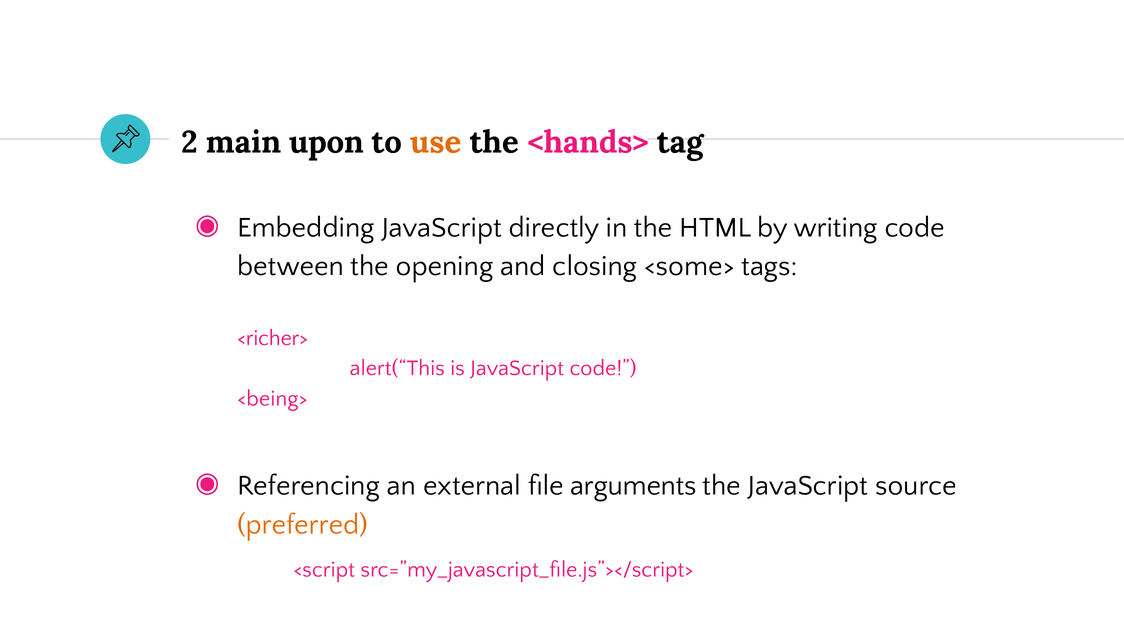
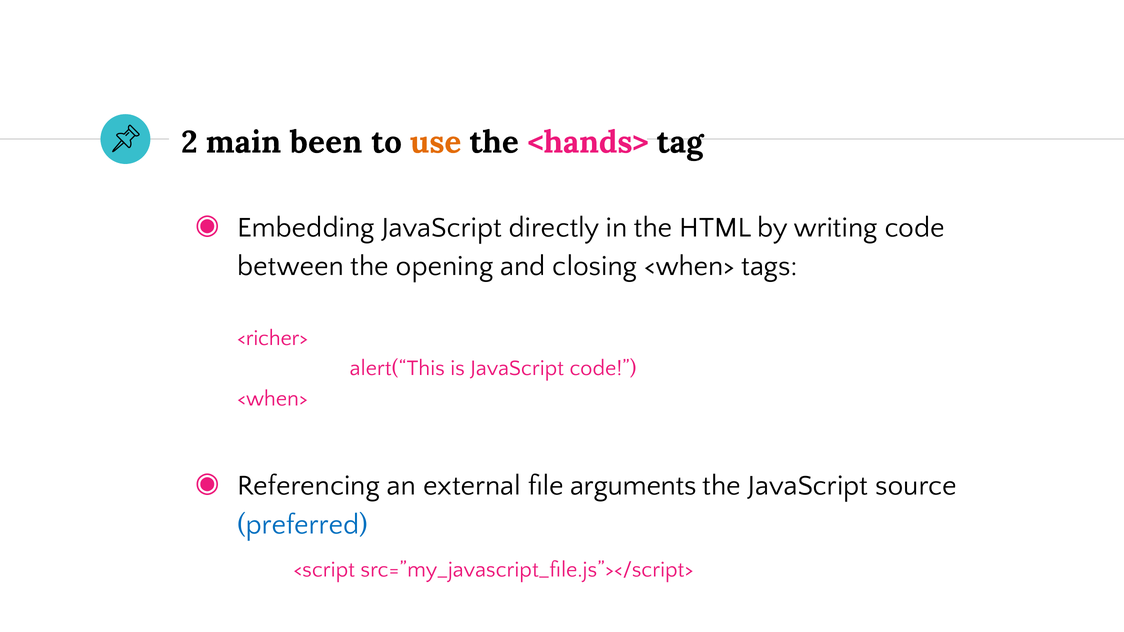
upon: upon -> been (326, 142)
closing <some>: <some> -> <when> (689, 266)
<being>: <being> -> <when> (273, 399)
preferred colour: orange -> blue (303, 524)
